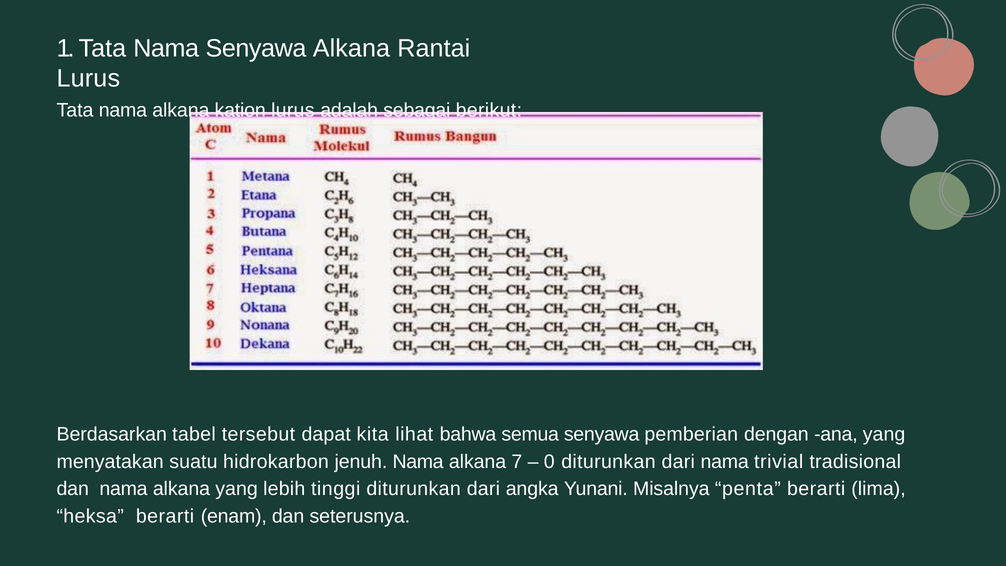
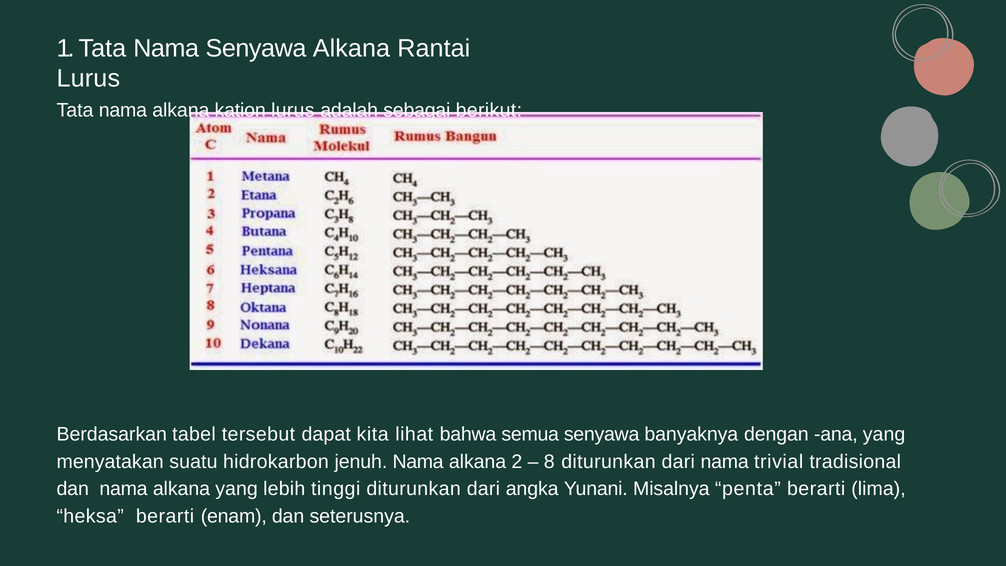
pemberian: pemberian -> banyaknya (691, 434)
7: 7 -> 2 (517, 462)
0: 0 -> 8 (549, 462)
